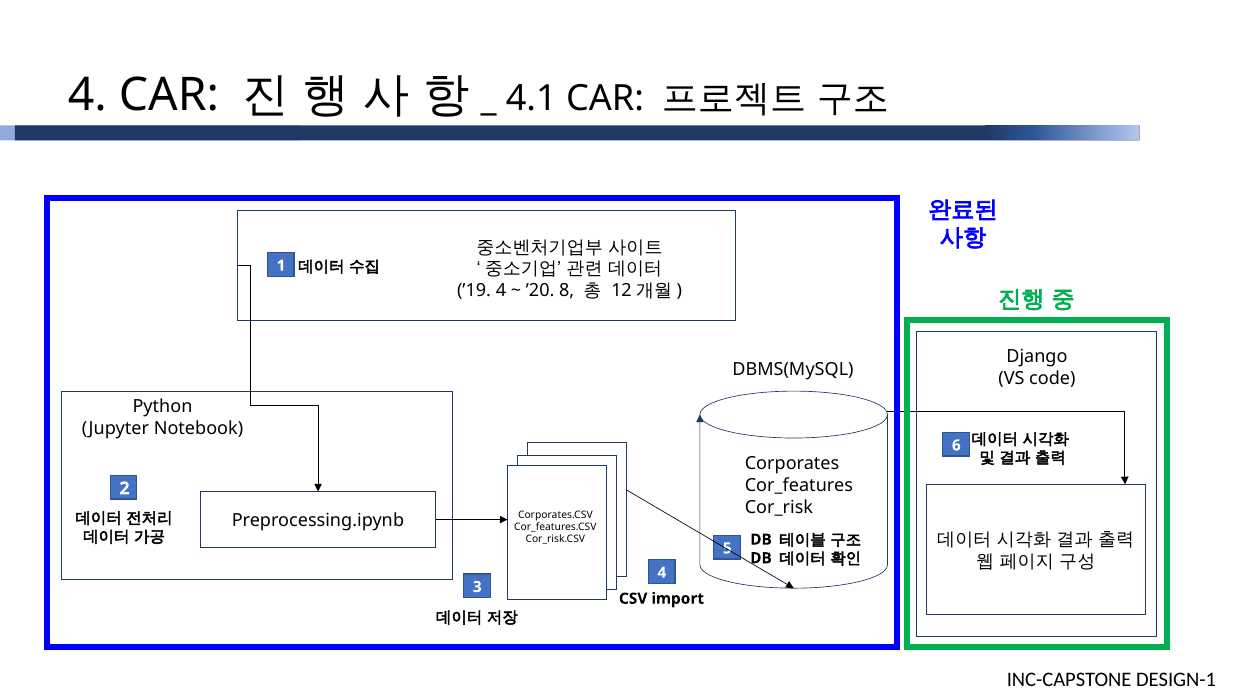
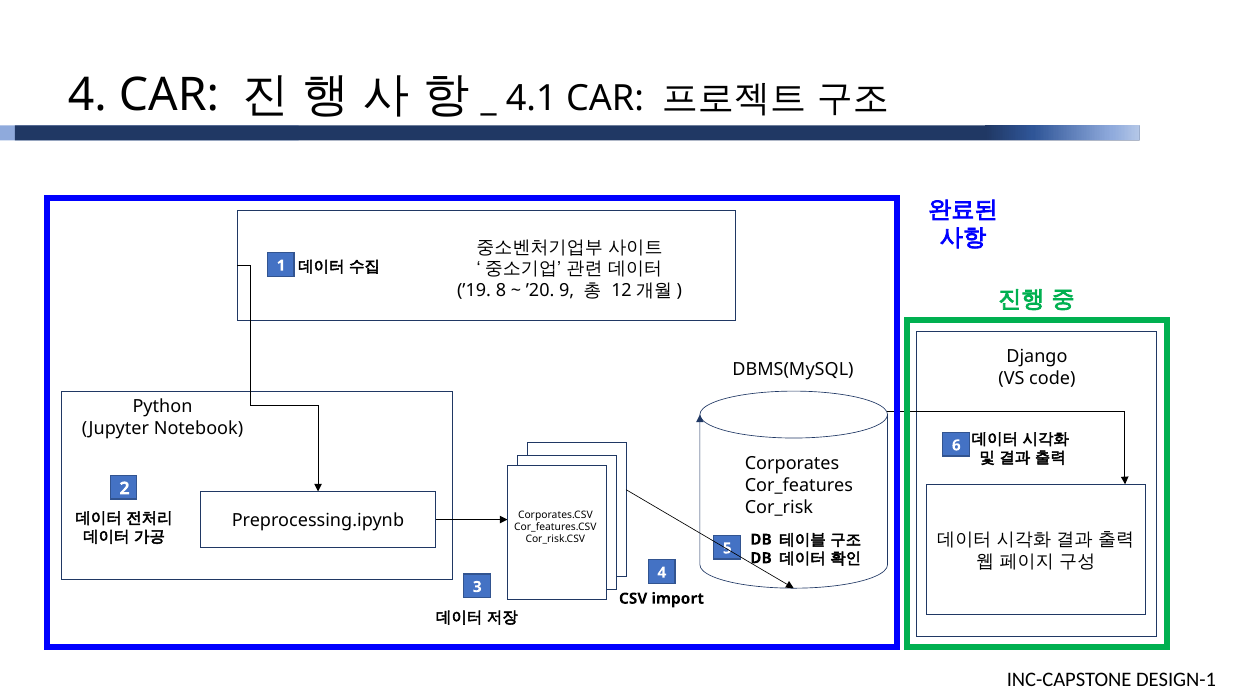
’19 4: 4 -> 8 (501, 290)
8: 8 -> 9 (567, 290)
